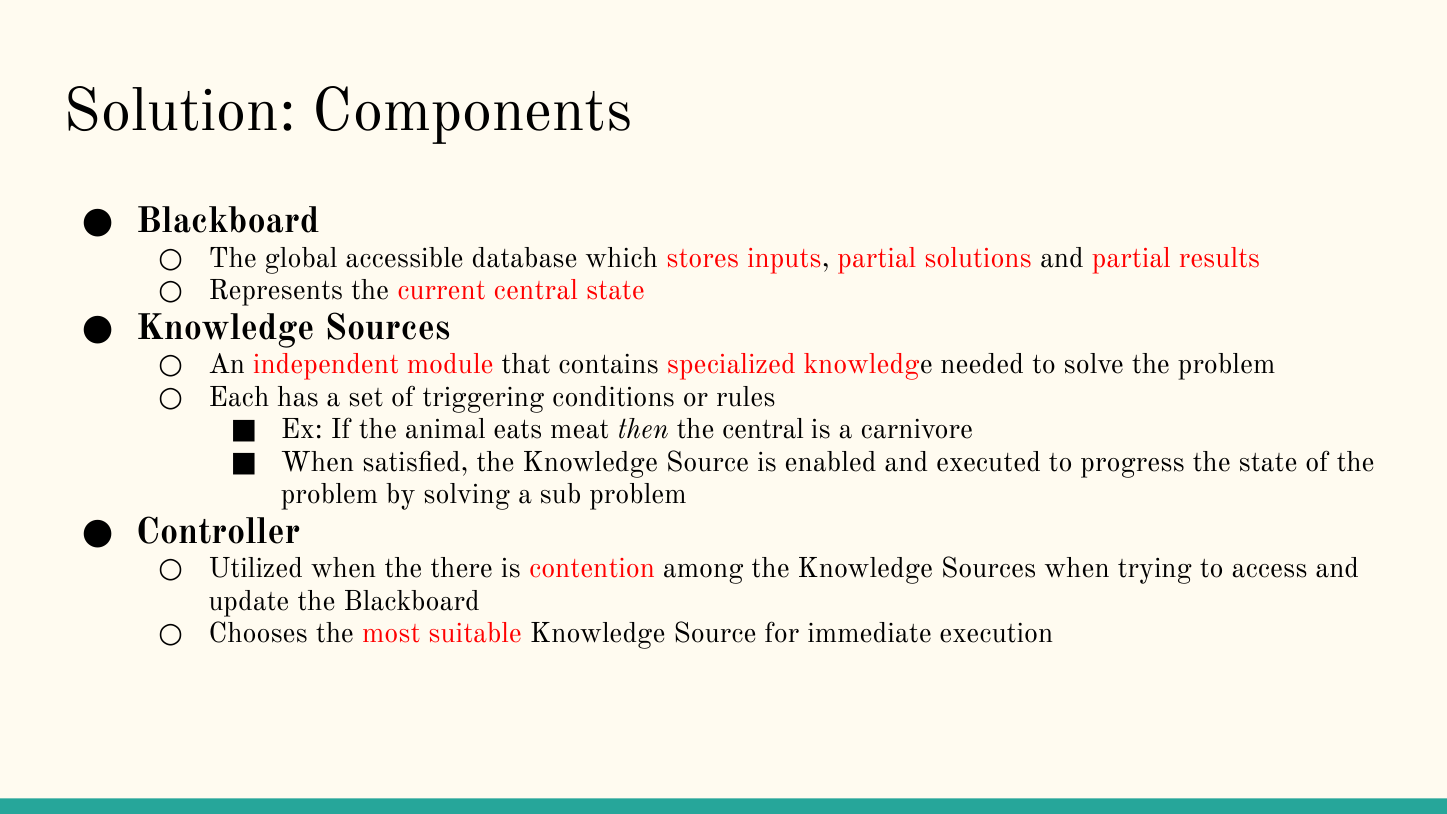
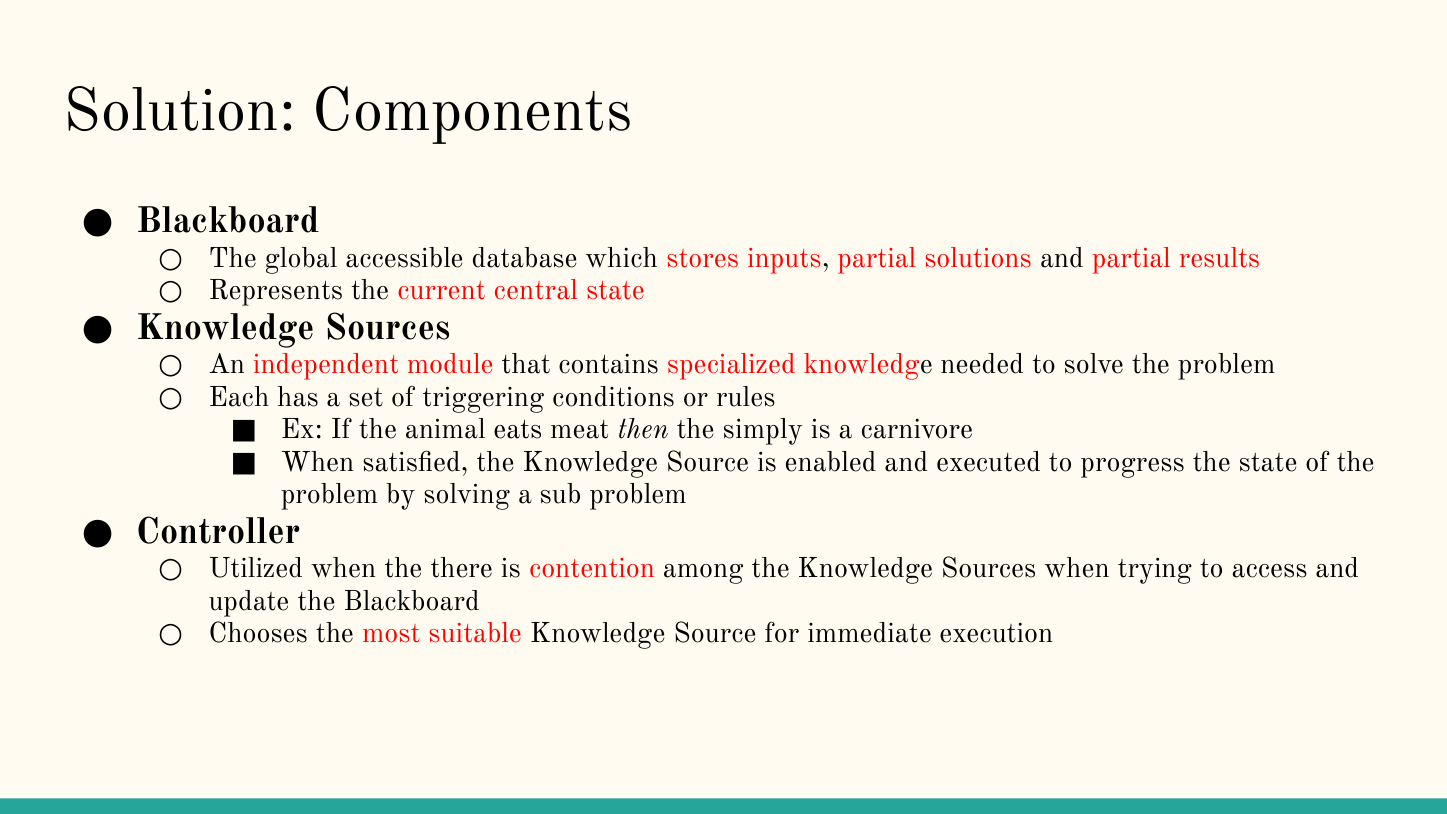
the central: central -> simply (763, 429)
